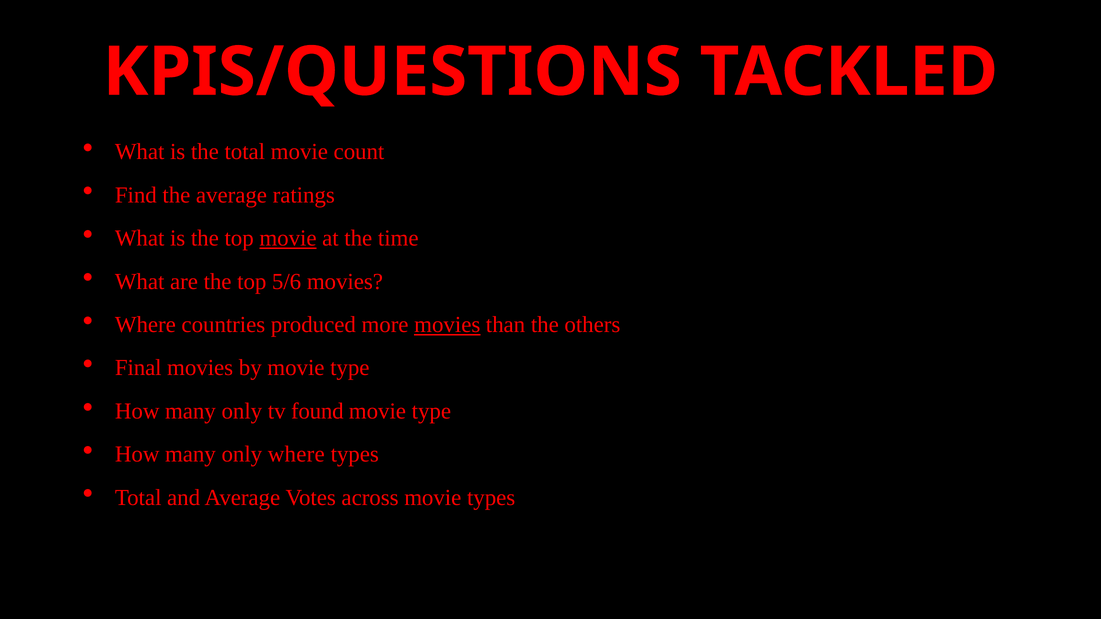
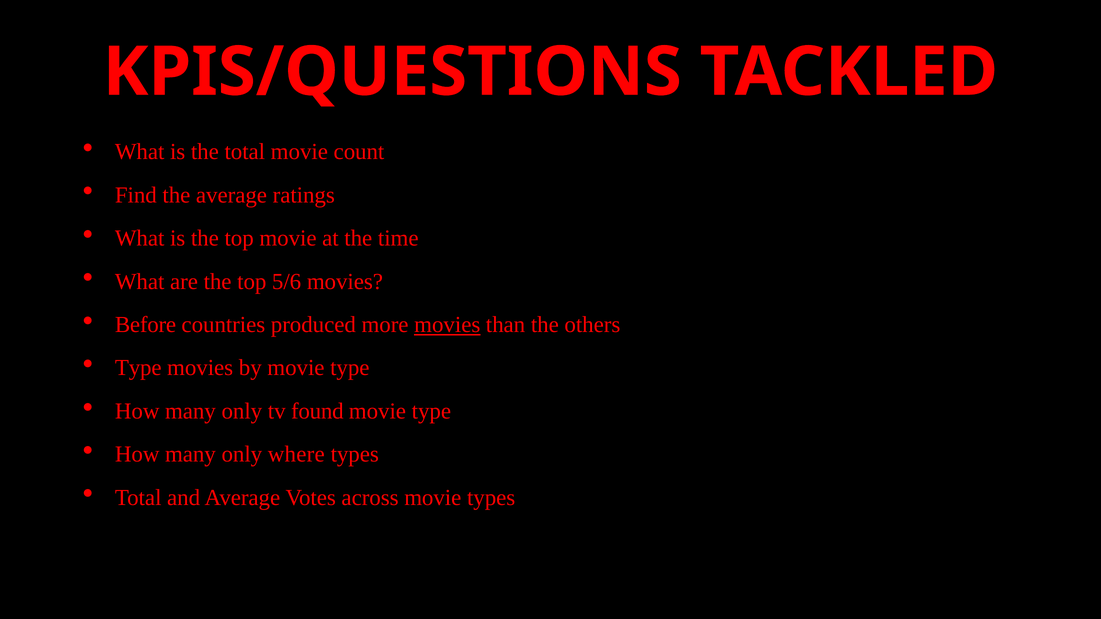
movie underline: present -> none (288, 238)
Where: Where -> Before (146, 325)
Final: Final -> Type (138, 368)
